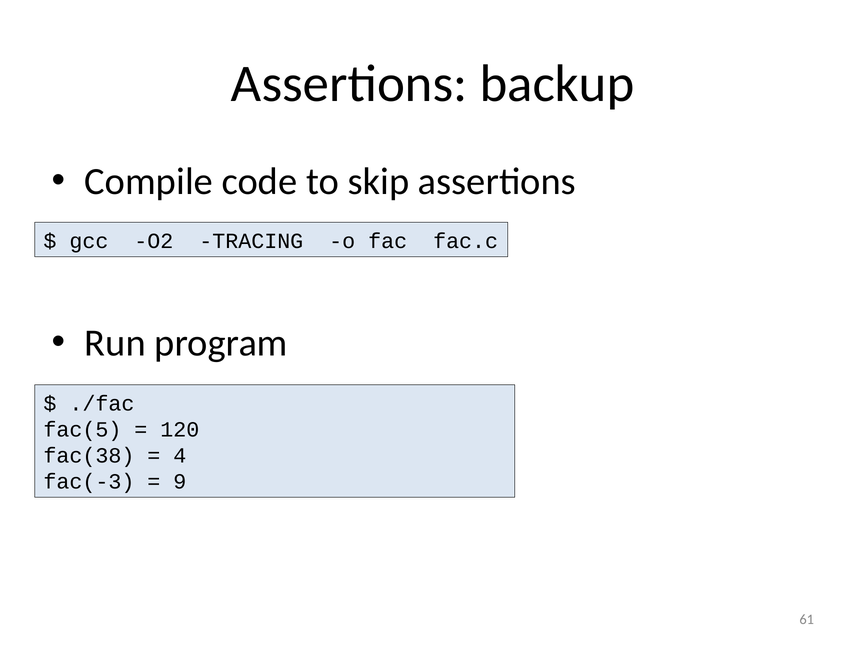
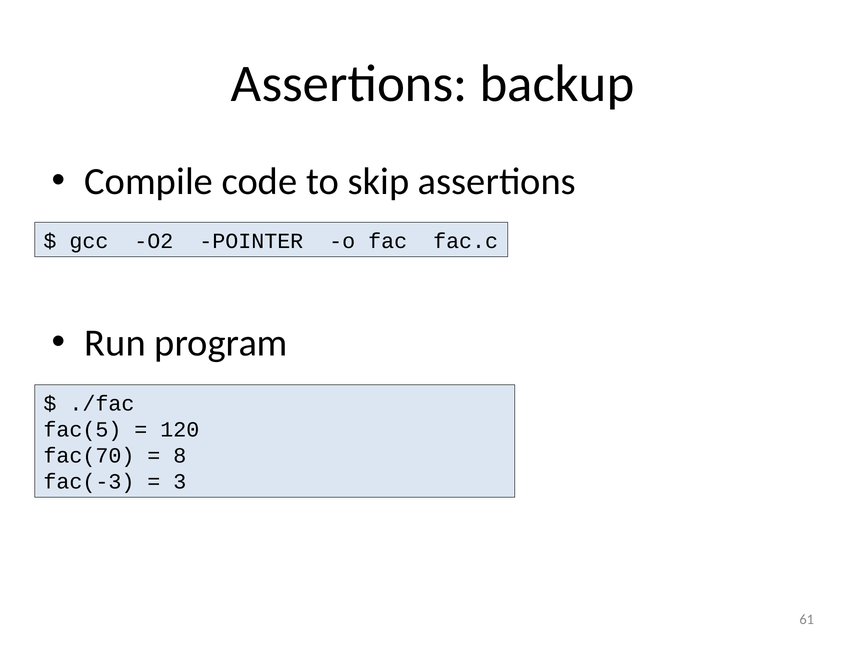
TRACING: TRACING -> POINTER (251, 241)
fac(38: fac(38 -> fac(70 (89, 456)
4: 4 -> 8 (180, 456)
9: 9 -> 3 (180, 482)
